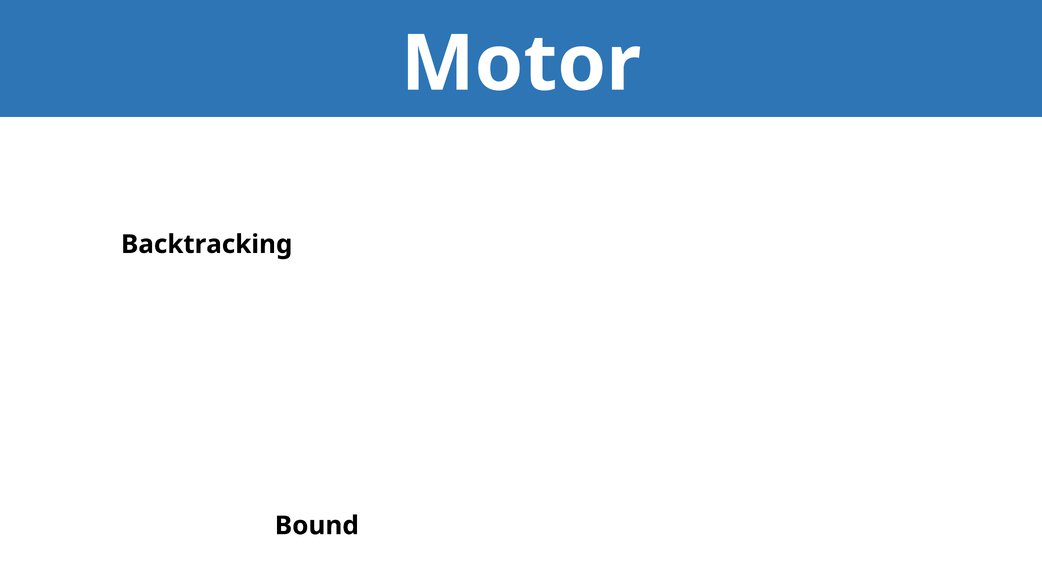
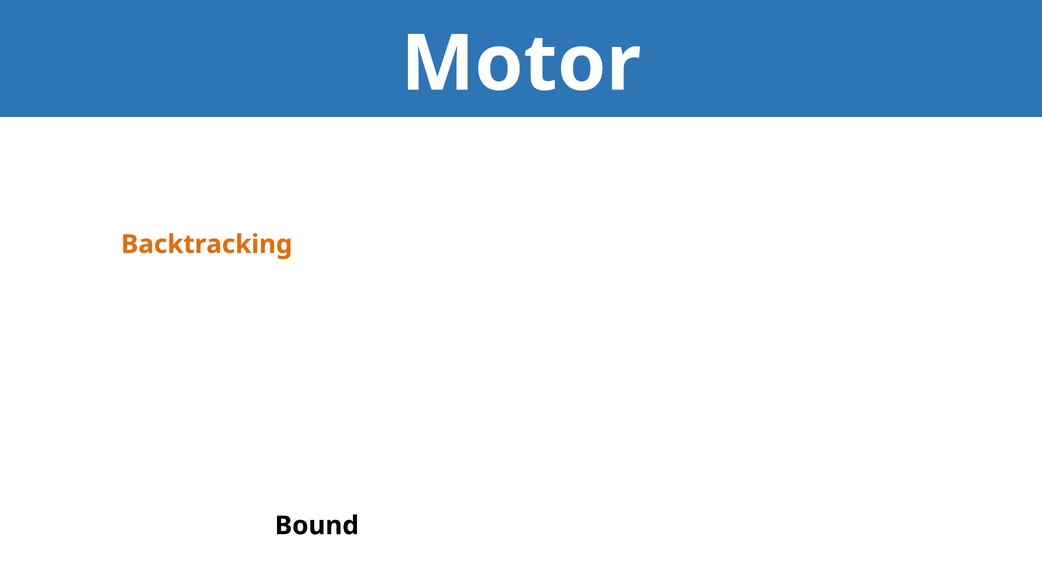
Backtracking colour: black -> orange (207, 244)
